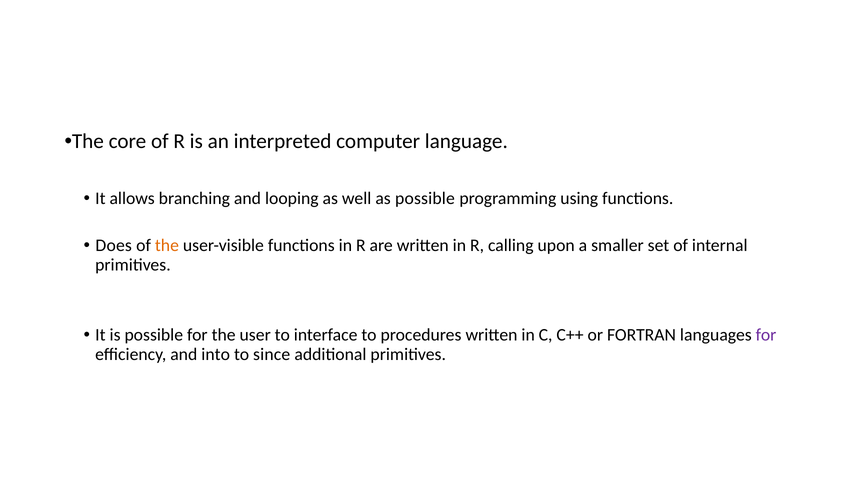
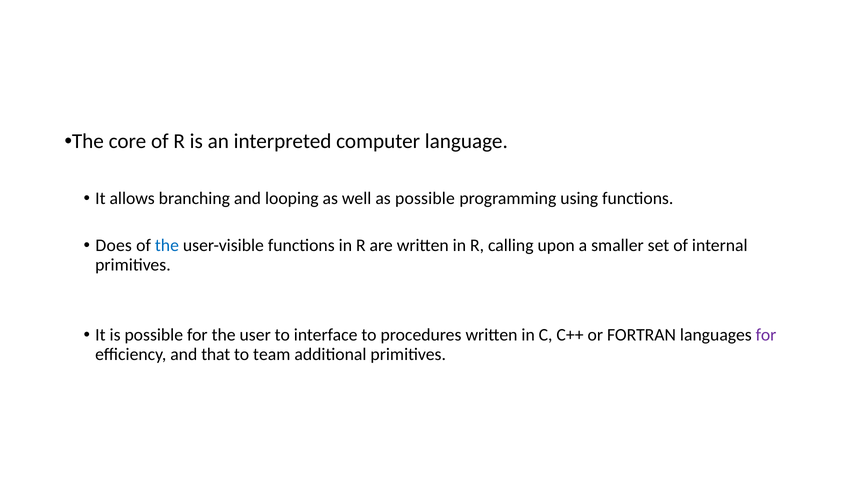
the colour: orange -> blue (167, 245)
into: into -> that (216, 354)
since: since -> team (272, 354)
